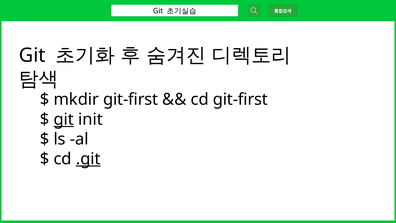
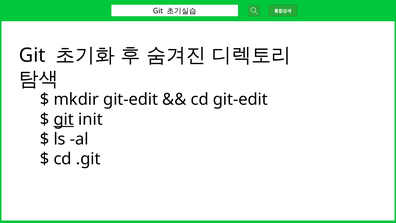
mkdir git-first: git-first -> git-edit (131, 99)
cd git-first: git-first -> git-edit (240, 99)
.git underline: present -> none (88, 159)
